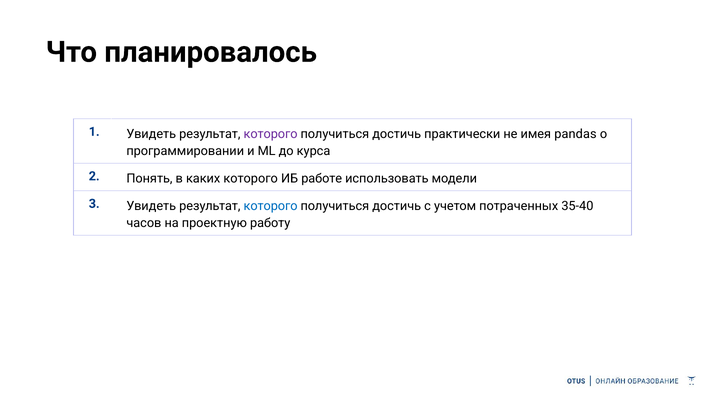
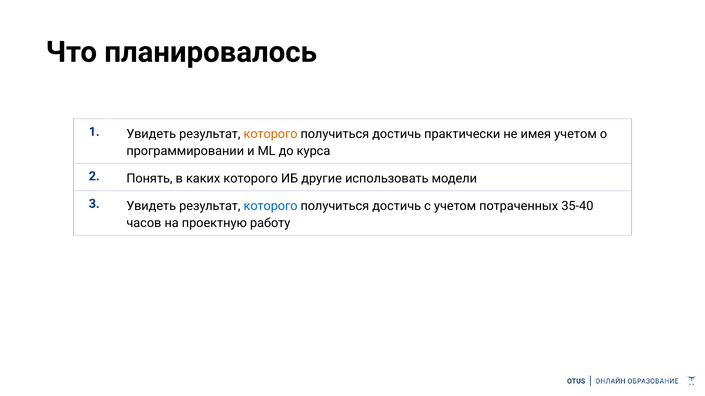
которого colour: purple -> orange (271, 134)
имея pandas: pandas -> учетом (576, 134)
работе: работе -> другие (322, 179)
